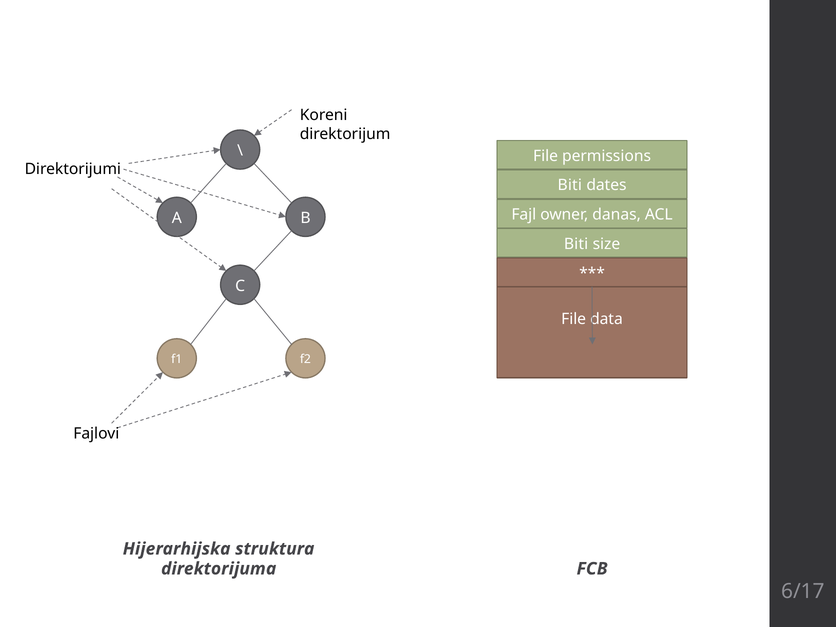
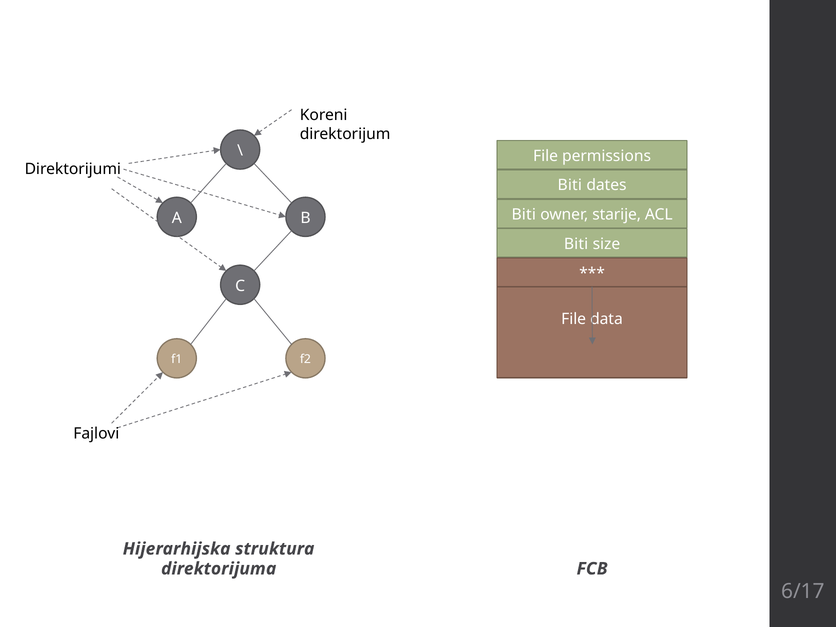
Fajl: Fajl -> Biti (524, 215)
danas: danas -> starije (617, 215)
